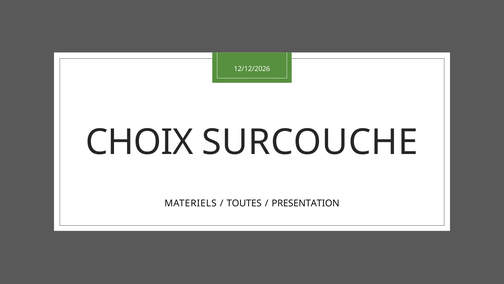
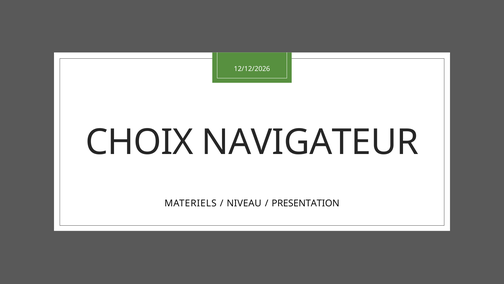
SURCOUCHE: SURCOUCHE -> NAVIGATEUR (310, 142)
TOUTES: TOUTES -> NIVEAU (244, 203)
